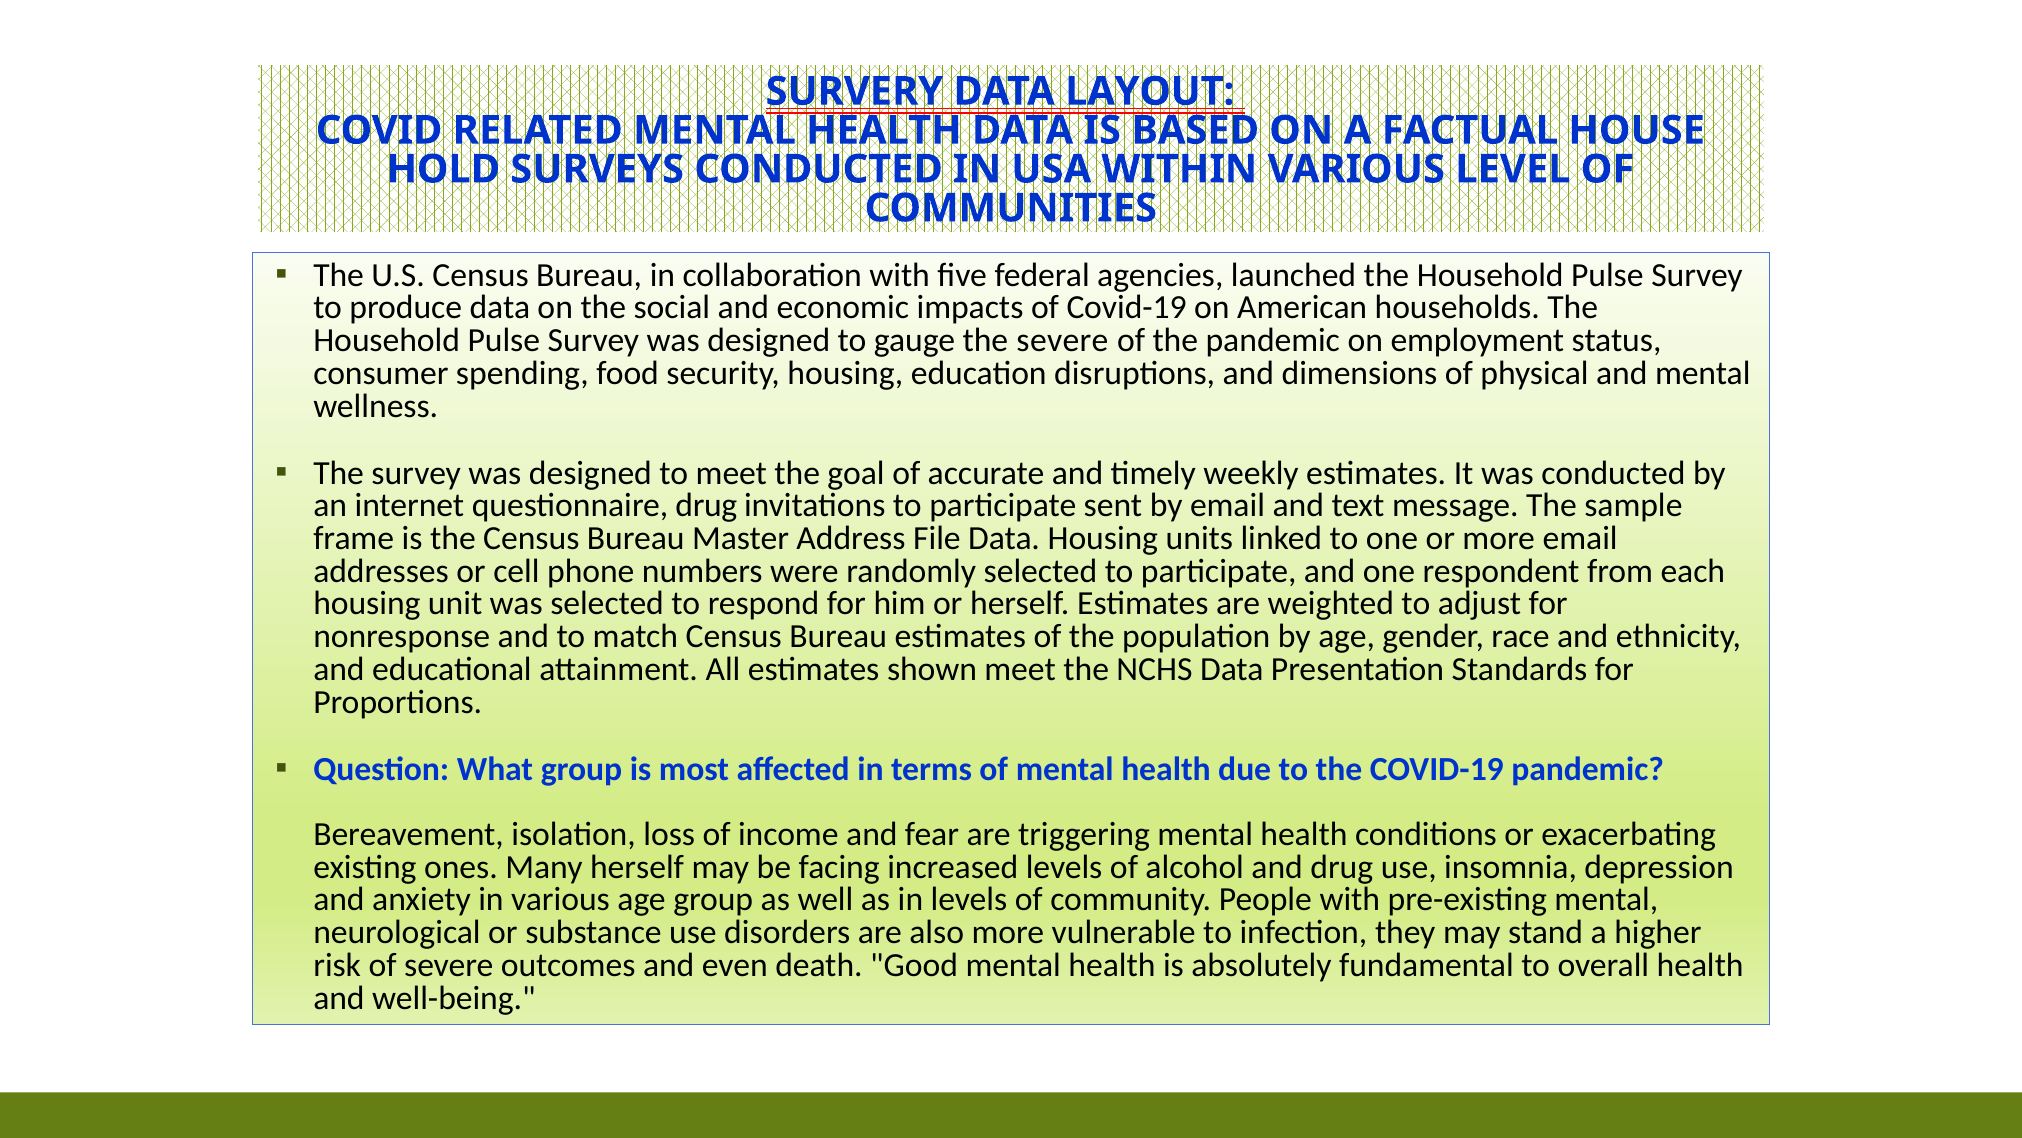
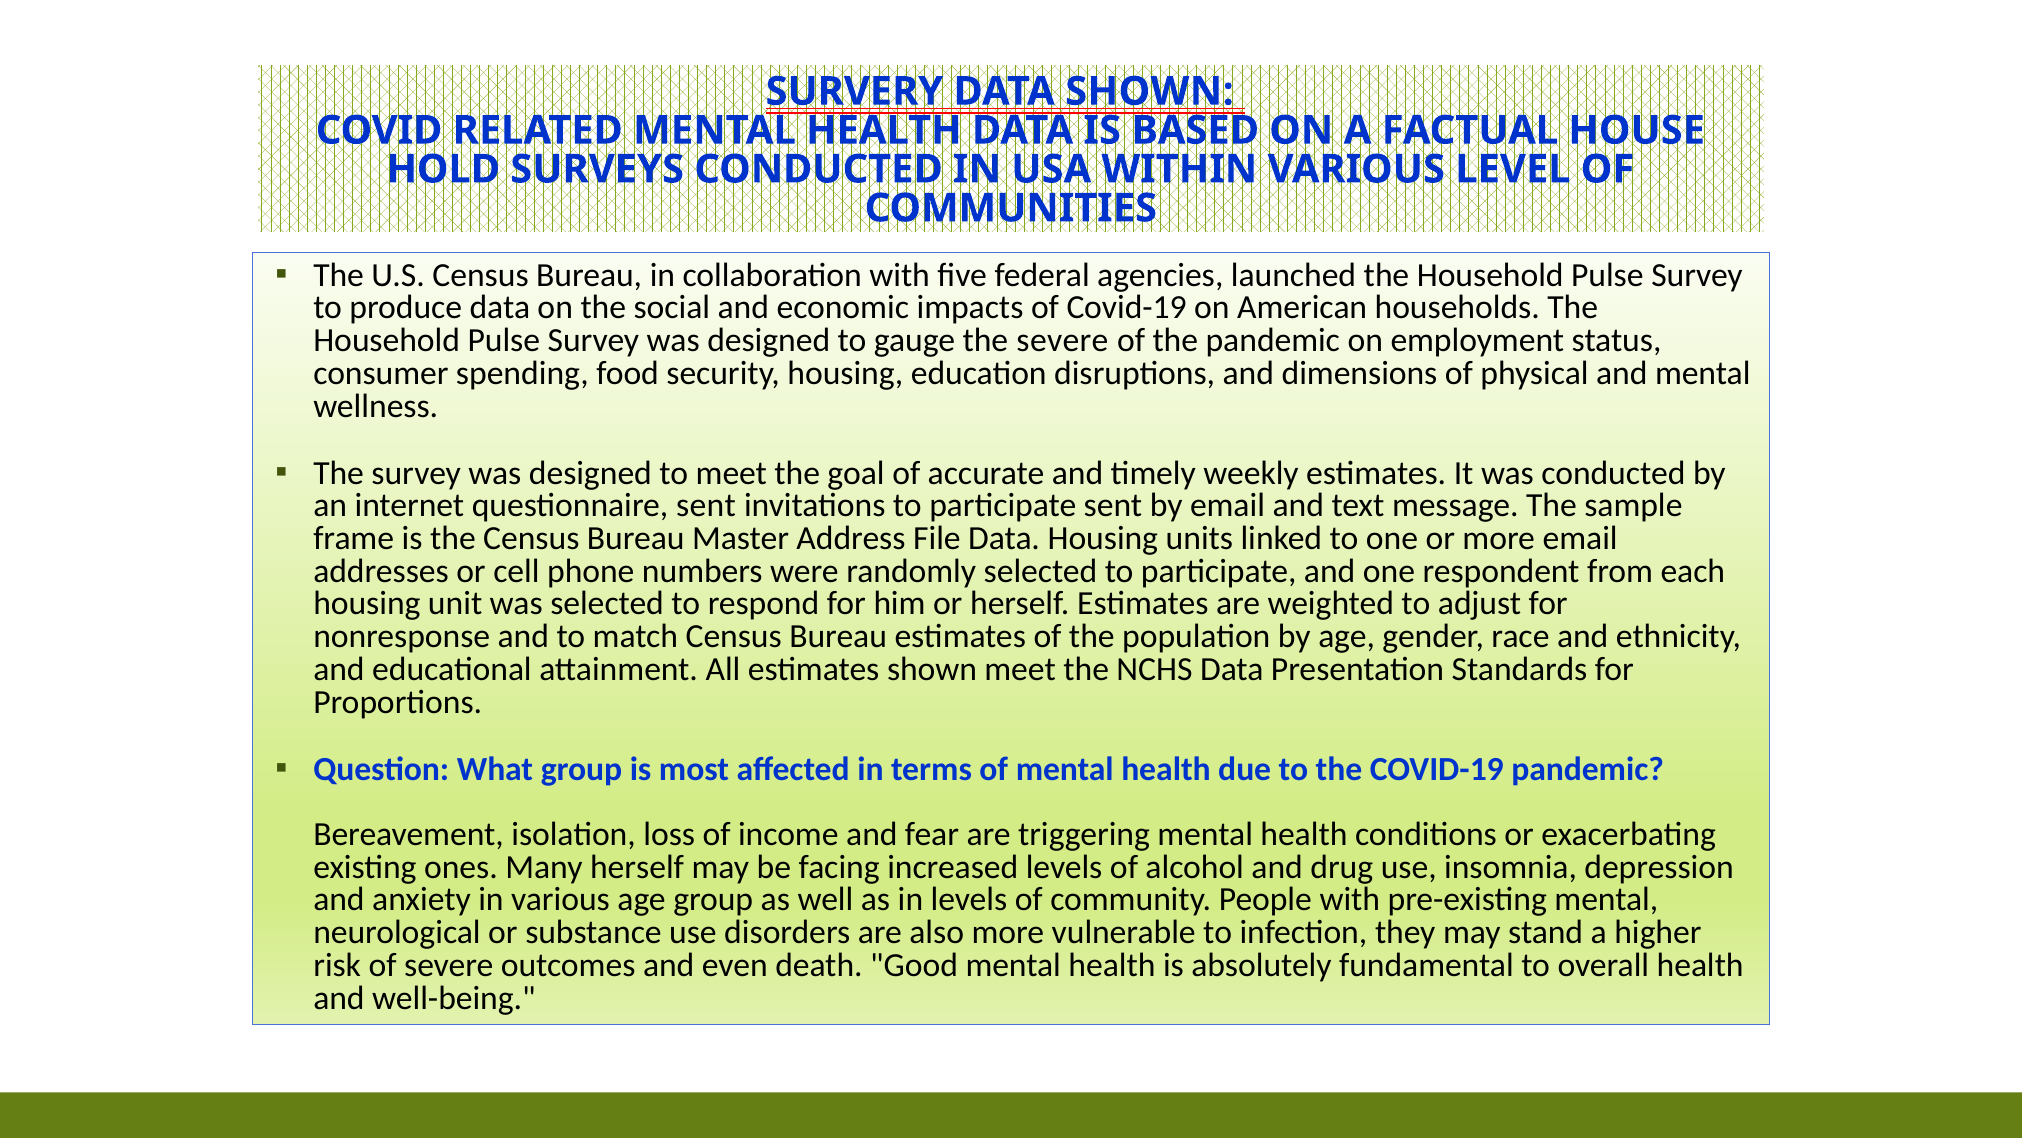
DATA LAYOUT: LAYOUT -> SHOWN (1150, 91)
questionnaire drug: drug -> sent (706, 505)
